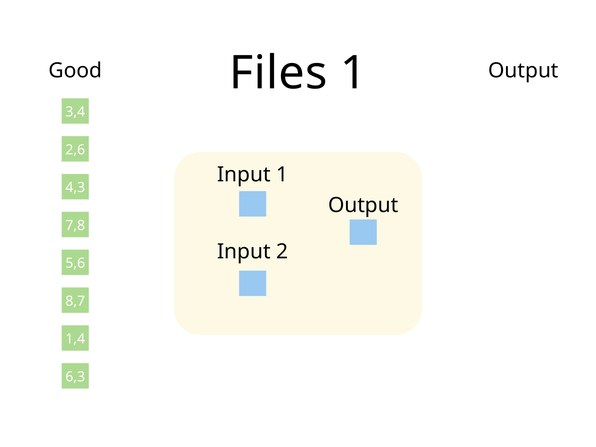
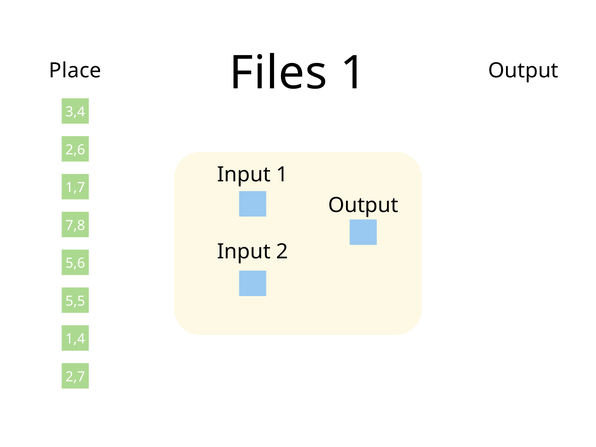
Good: Good -> Place (75, 71)
4,3: 4,3 -> 1,7 (75, 188)
8,7: 8,7 -> 5,5 (75, 301)
6,3: 6,3 -> 2,7 (75, 377)
